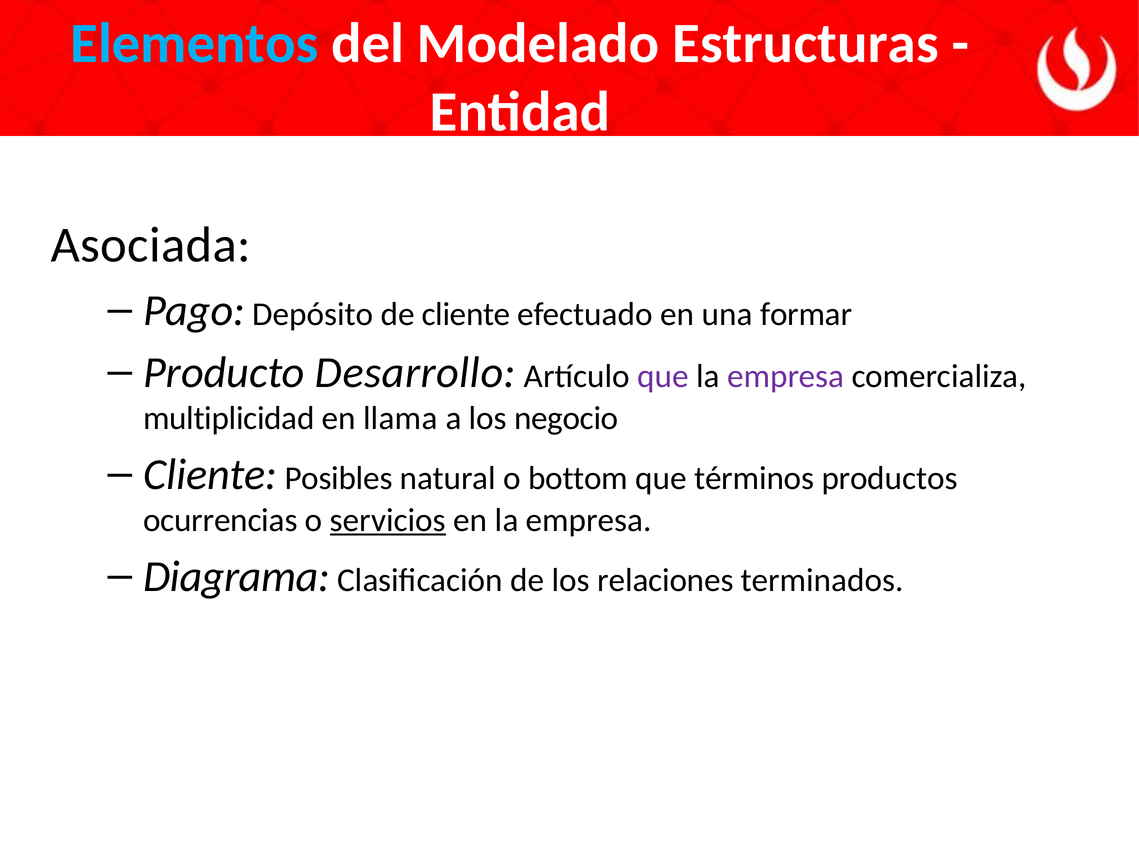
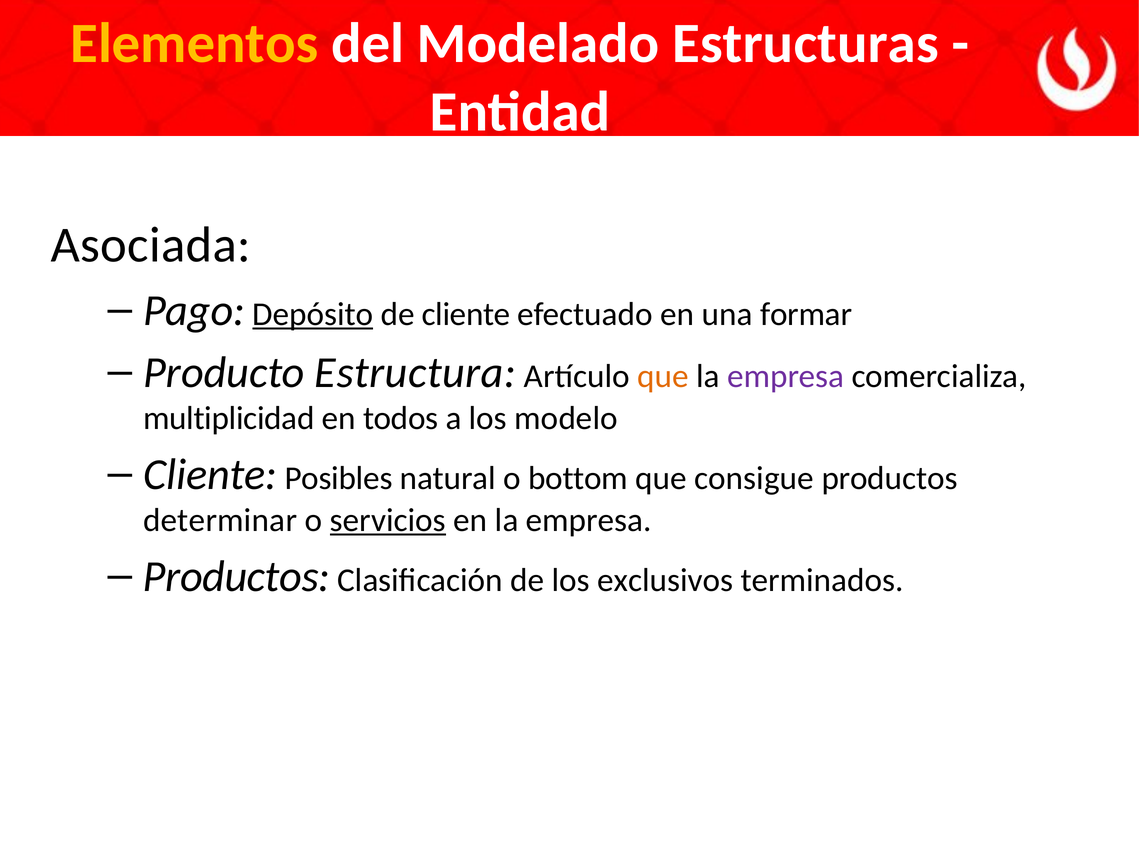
Elementos colour: light blue -> yellow (194, 44)
Depósito underline: none -> present (313, 314)
Desarrollo: Desarrollo -> Estructura (415, 373)
que colour: purple -> orange (663, 376)
llama: llama -> todos (401, 419)
negocio: negocio -> modelo (566, 419)
términos: términos -> consigue (754, 478)
ocurrencias: ocurrencias -> determinar (220, 520)
Diagrama: Diagrama -> Productos (237, 577)
relaciones: relaciones -> exclusivos (665, 580)
